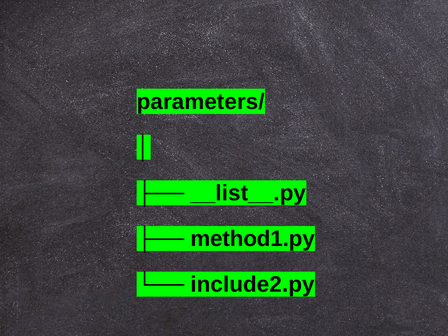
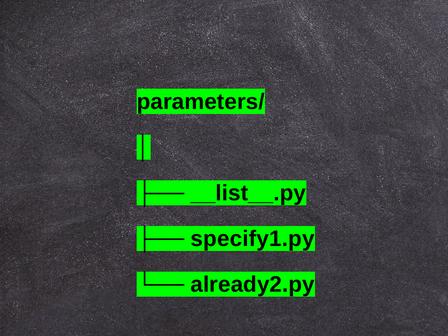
method1.py: method1.py -> specify1.py (253, 239)
include2.py: include2.py -> already2.py (253, 284)
